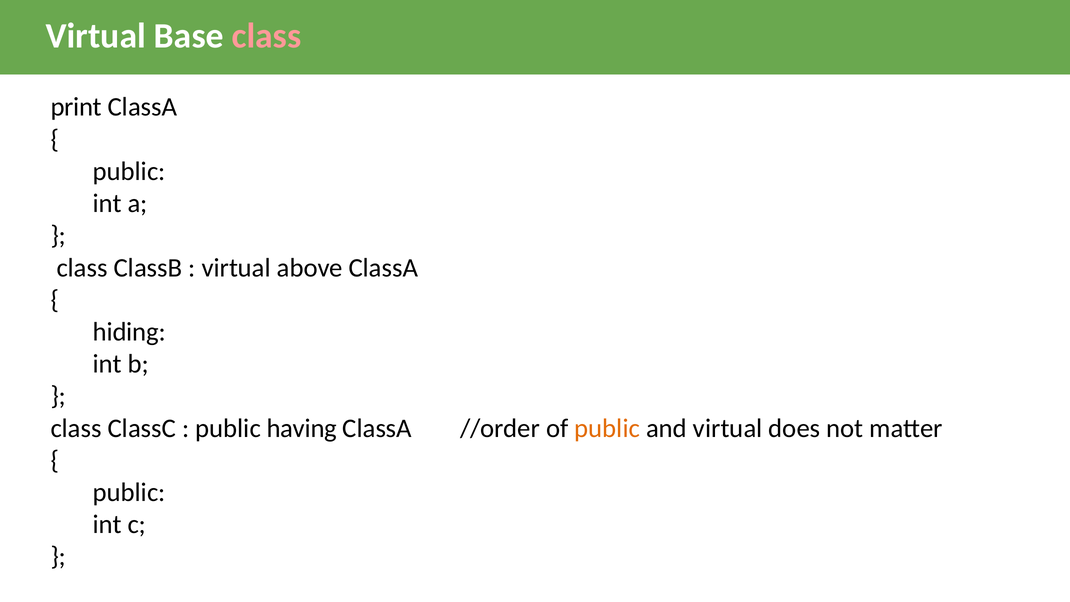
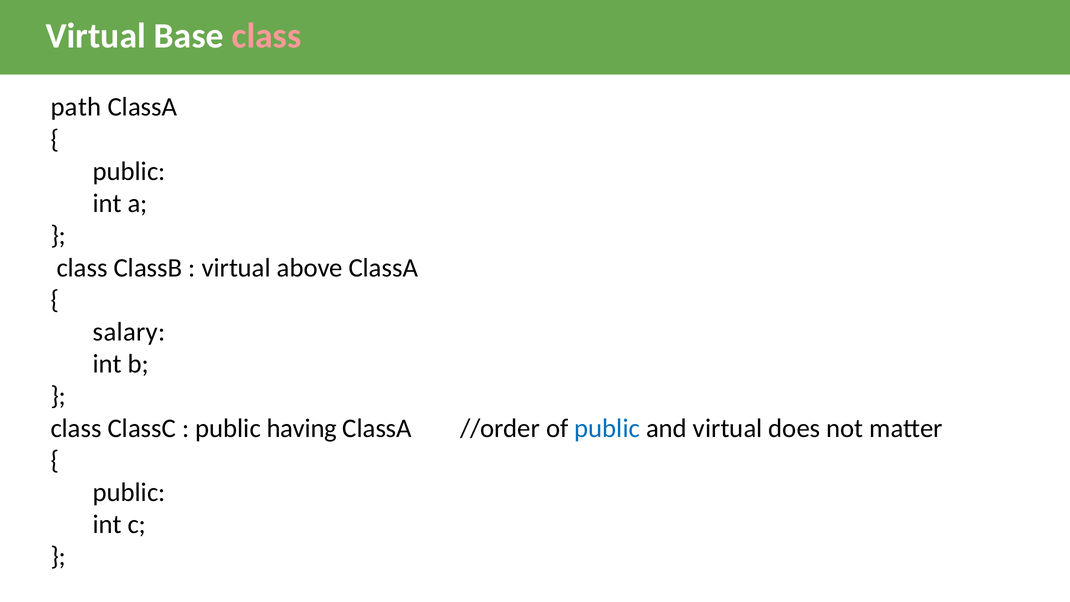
print: print -> path (76, 107)
hiding: hiding -> salary (129, 332)
public colour: orange -> blue (607, 428)
